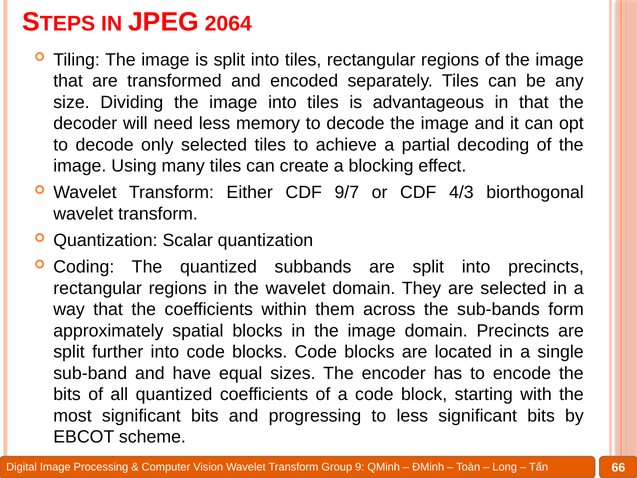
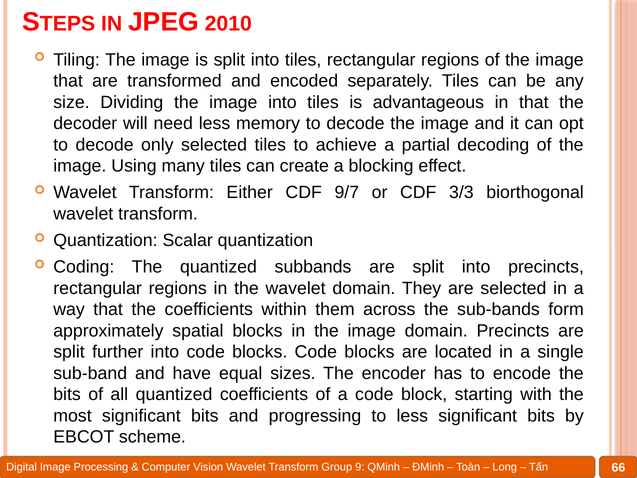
2064: 2064 -> 2010 (228, 24)
4/3: 4/3 -> 3/3 (461, 192)
